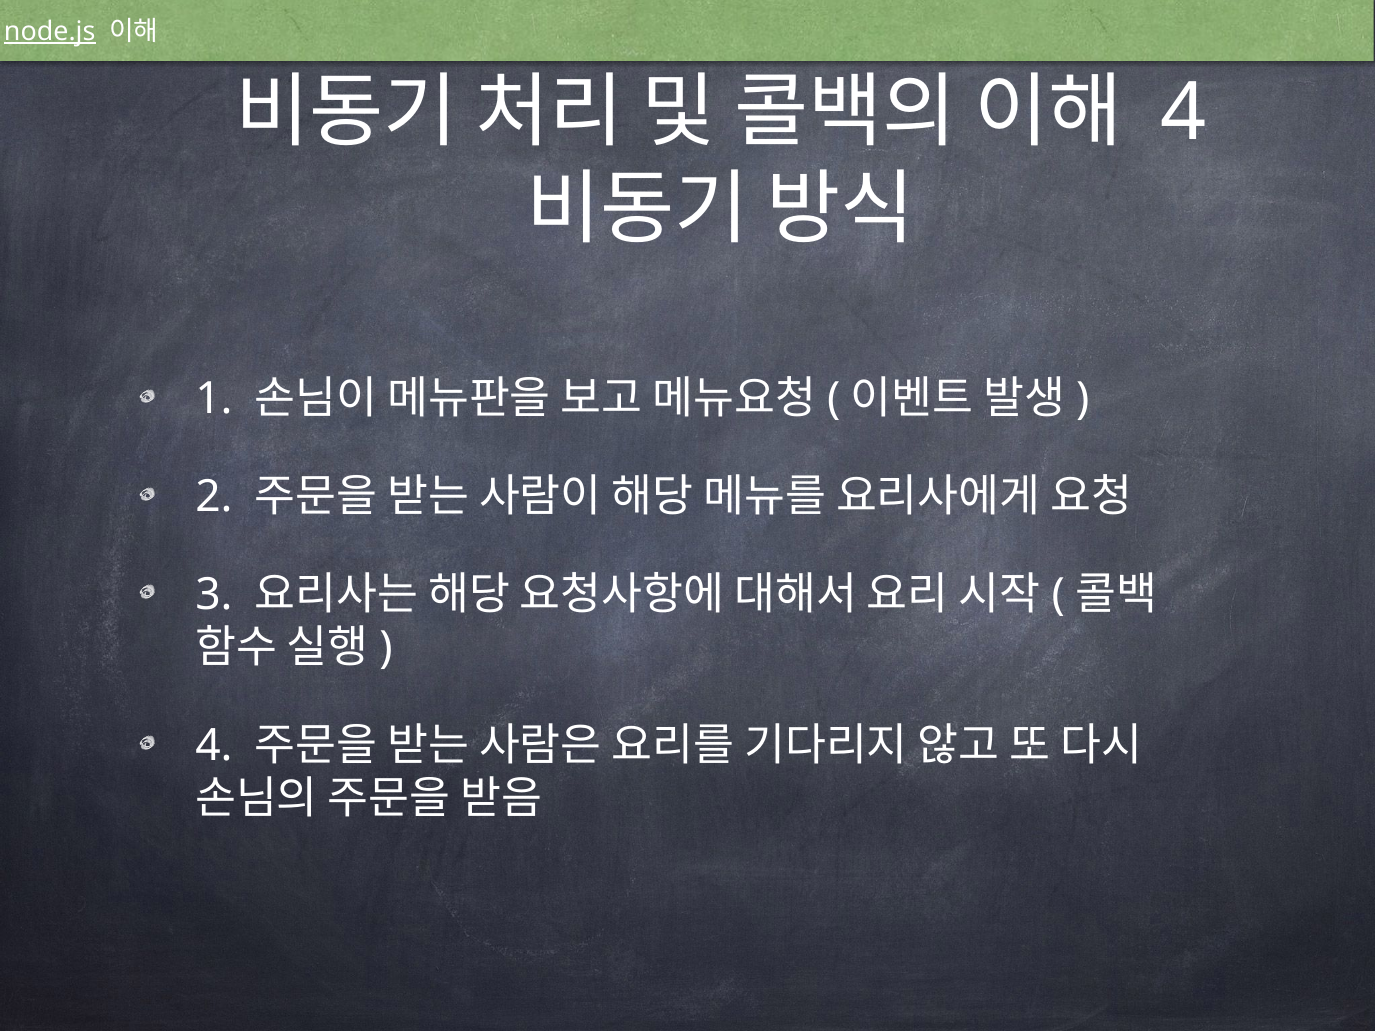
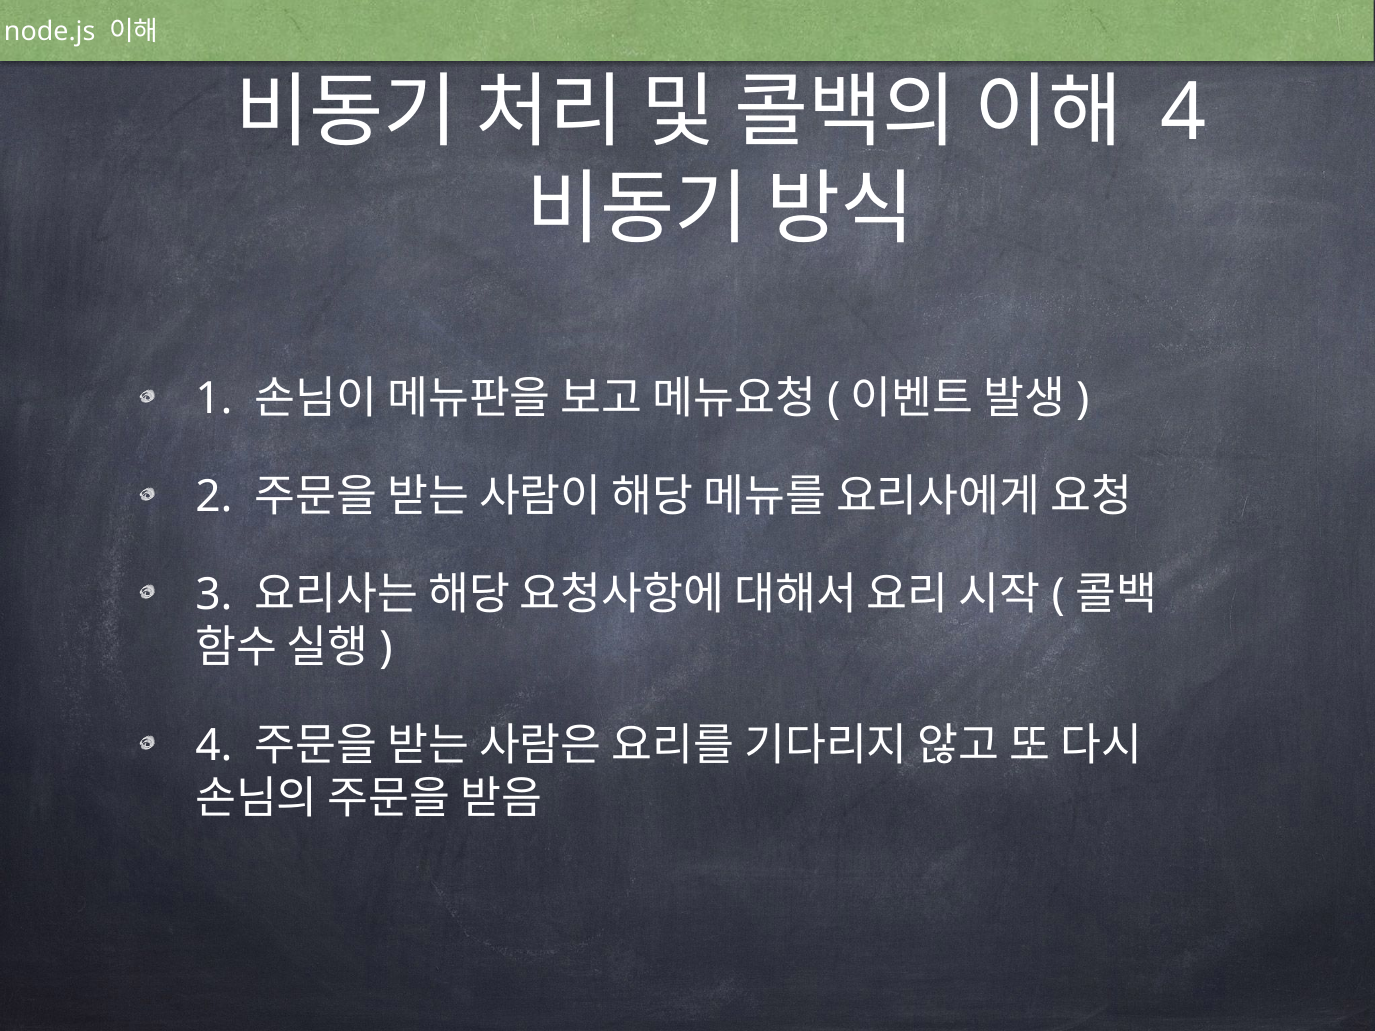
node.js underline: present -> none (50, 31)
